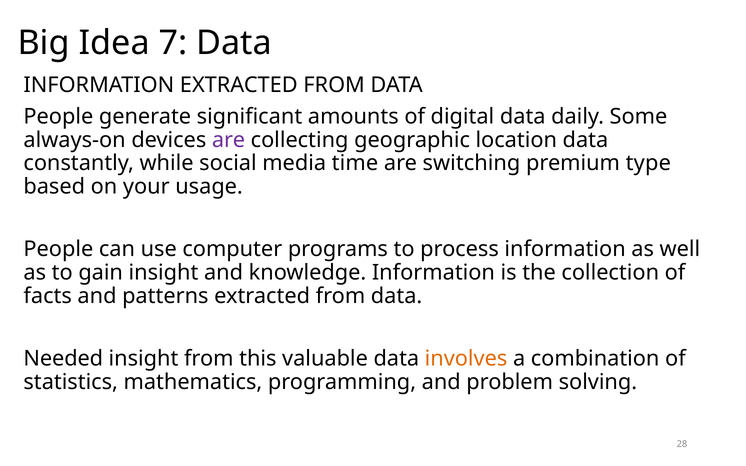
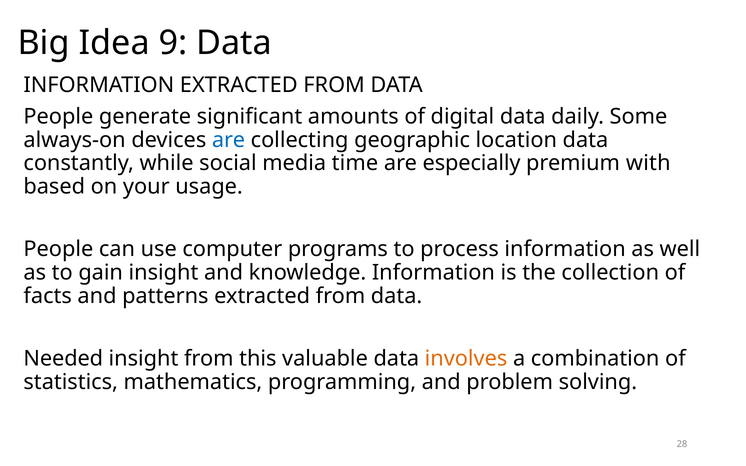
7: 7 -> 9 (173, 43)
are colour: purple -> blue (229, 140)
switching: switching -> especially (472, 163)
type: type -> with (648, 163)
